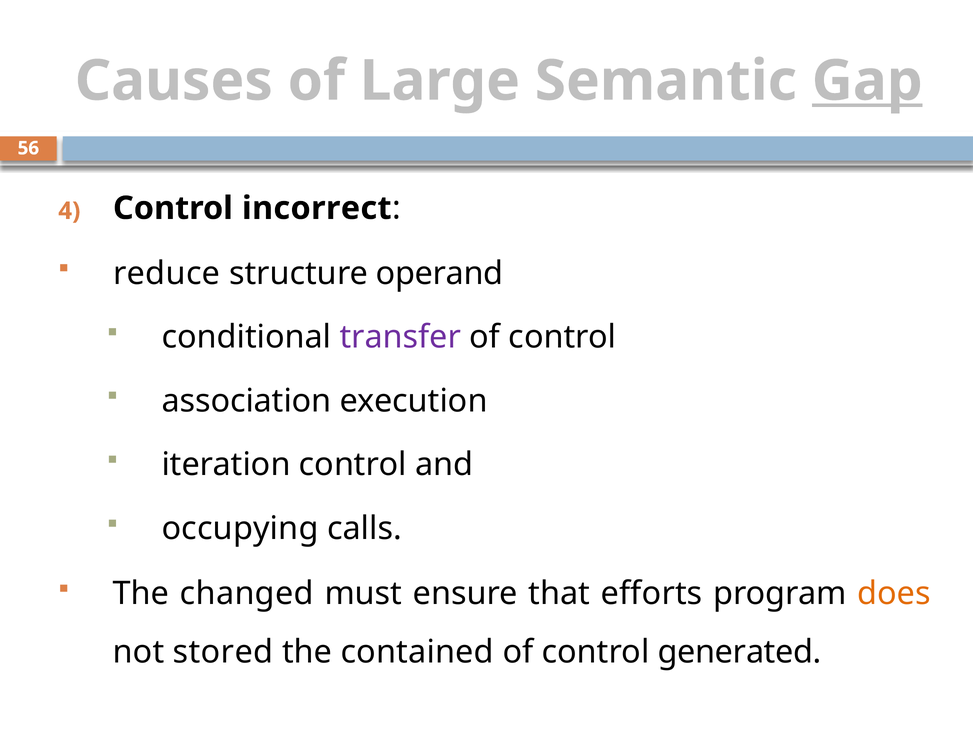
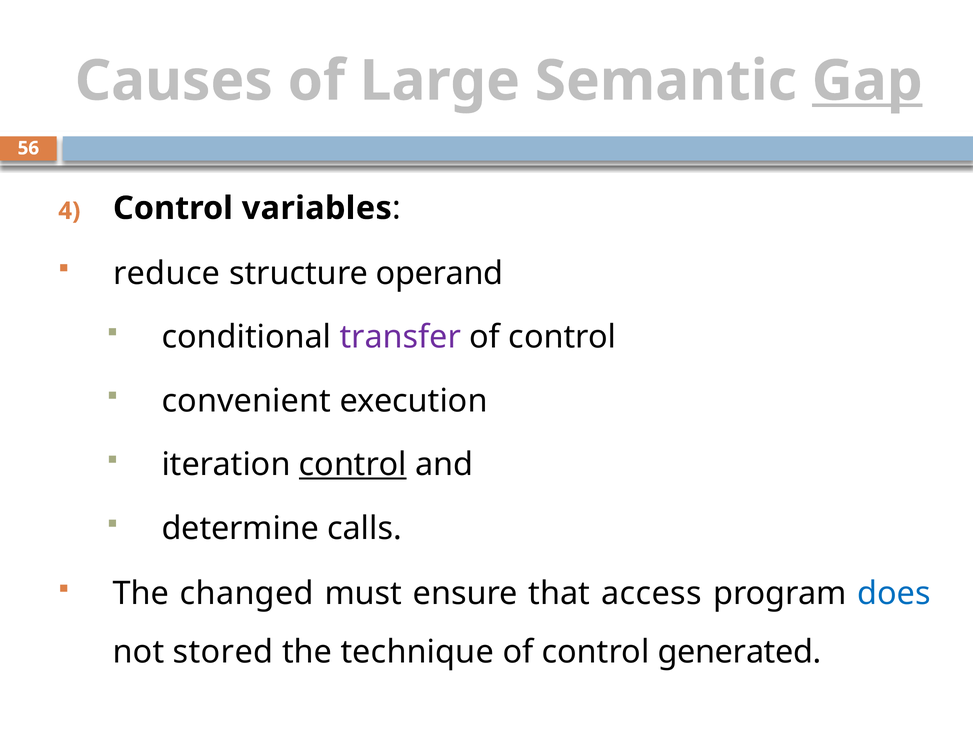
incorrect: incorrect -> variables (317, 208)
association: association -> convenient (246, 401)
control underline: none -> present (353, 465)
occupying: occupying -> determine (240, 528)
efforts: efforts -> access (651, 594)
does colour: orange -> blue (894, 594)
contained: contained -> technique (417, 652)
